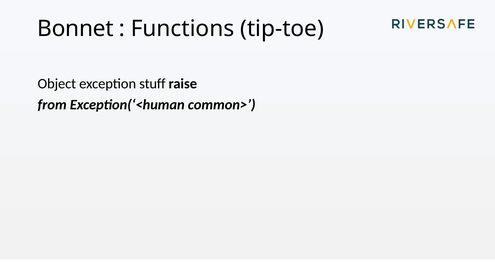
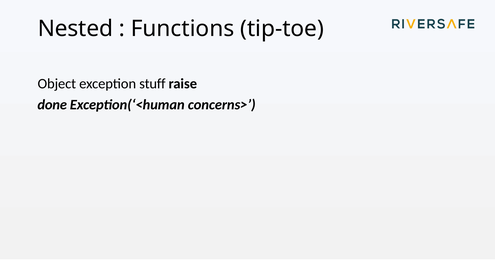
Bonnet: Bonnet -> Nested (75, 29)
from: from -> done (52, 104)
common>: common> -> concerns> (222, 104)
